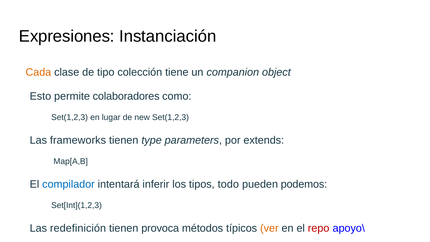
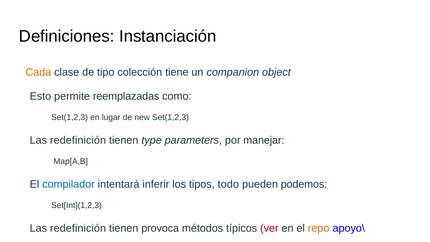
Expresiones: Expresiones -> Definiciones (67, 36)
colaboradores: colaboradores -> reemplazadas (126, 96)
frameworks: frameworks -> redefinición (78, 140)
extends: extends -> manejar (264, 140)
ver colour: orange -> red (269, 228)
repo colour: red -> orange (319, 228)
